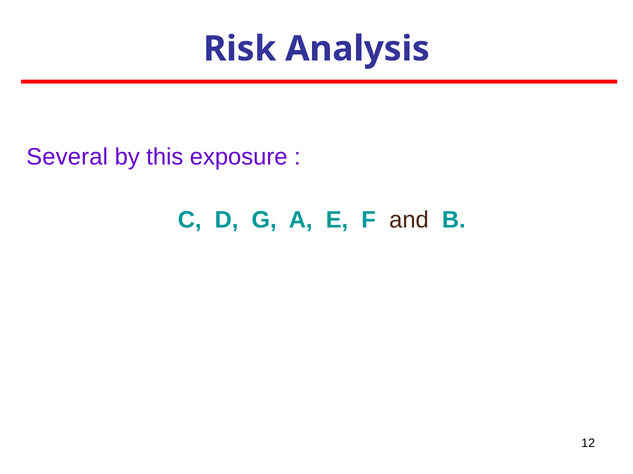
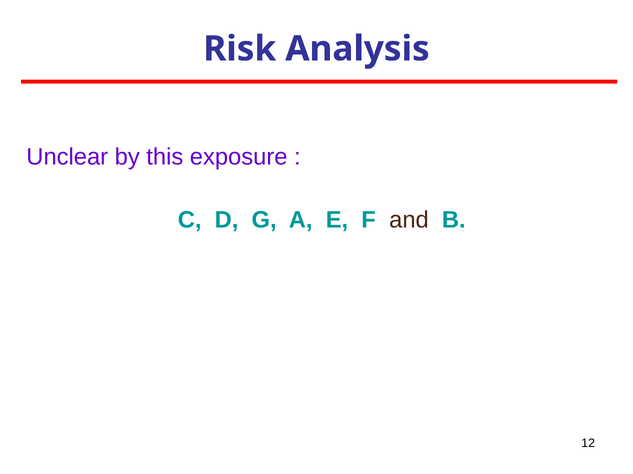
Several: Several -> Unclear (67, 157)
